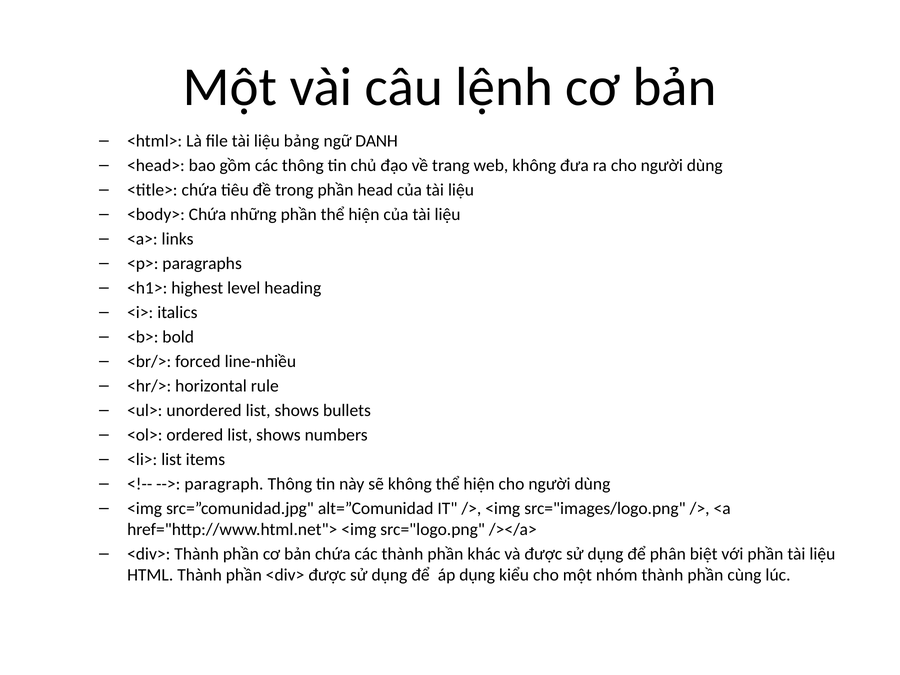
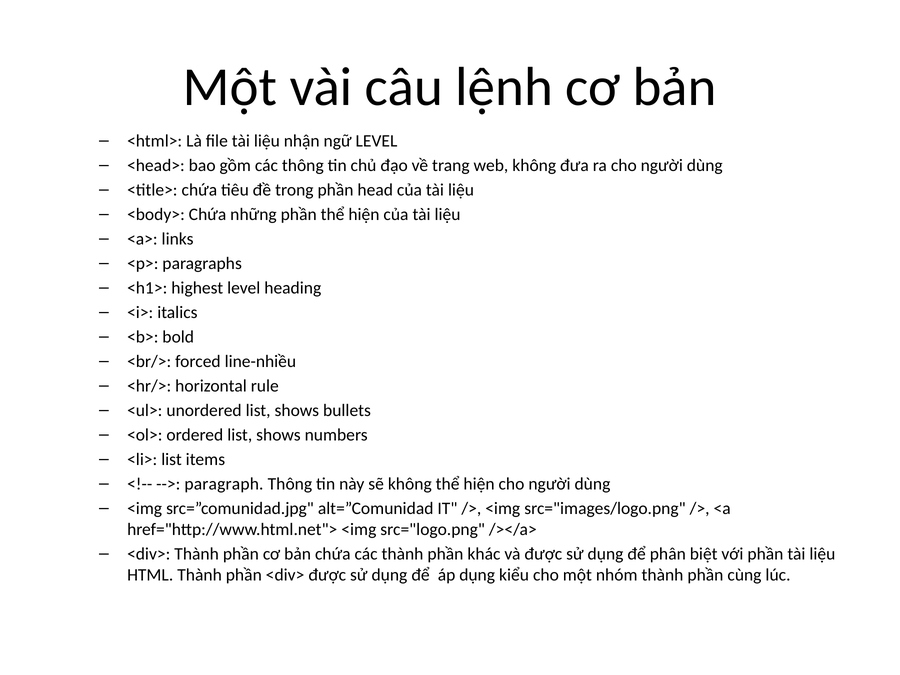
bảng: bảng -> nhận (302, 141)
ngữ DANH: DANH -> LEVEL (377, 141)
